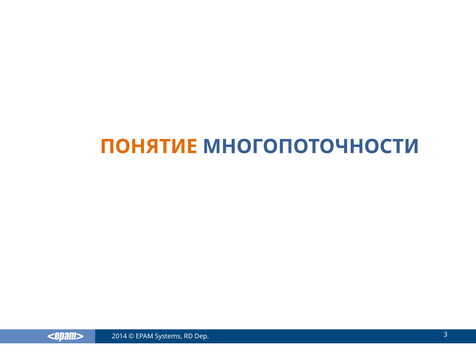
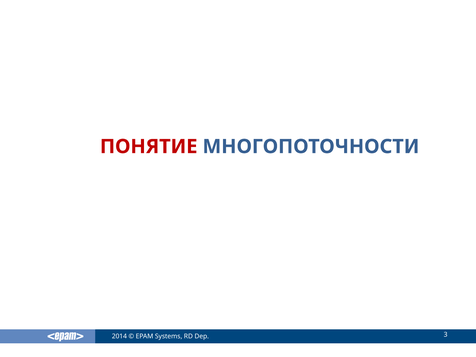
ПОНЯТИЕ colour: orange -> red (149, 147)
